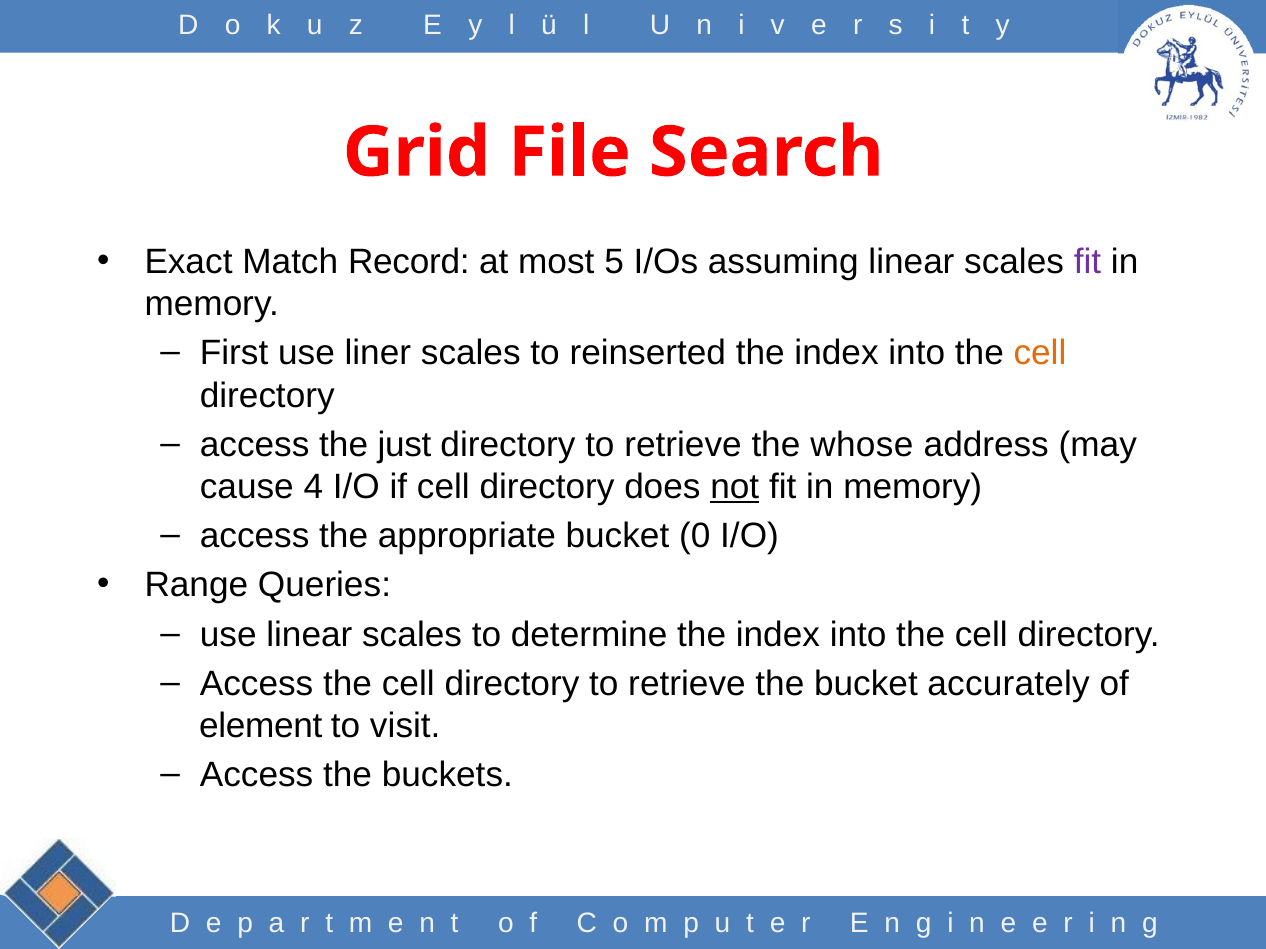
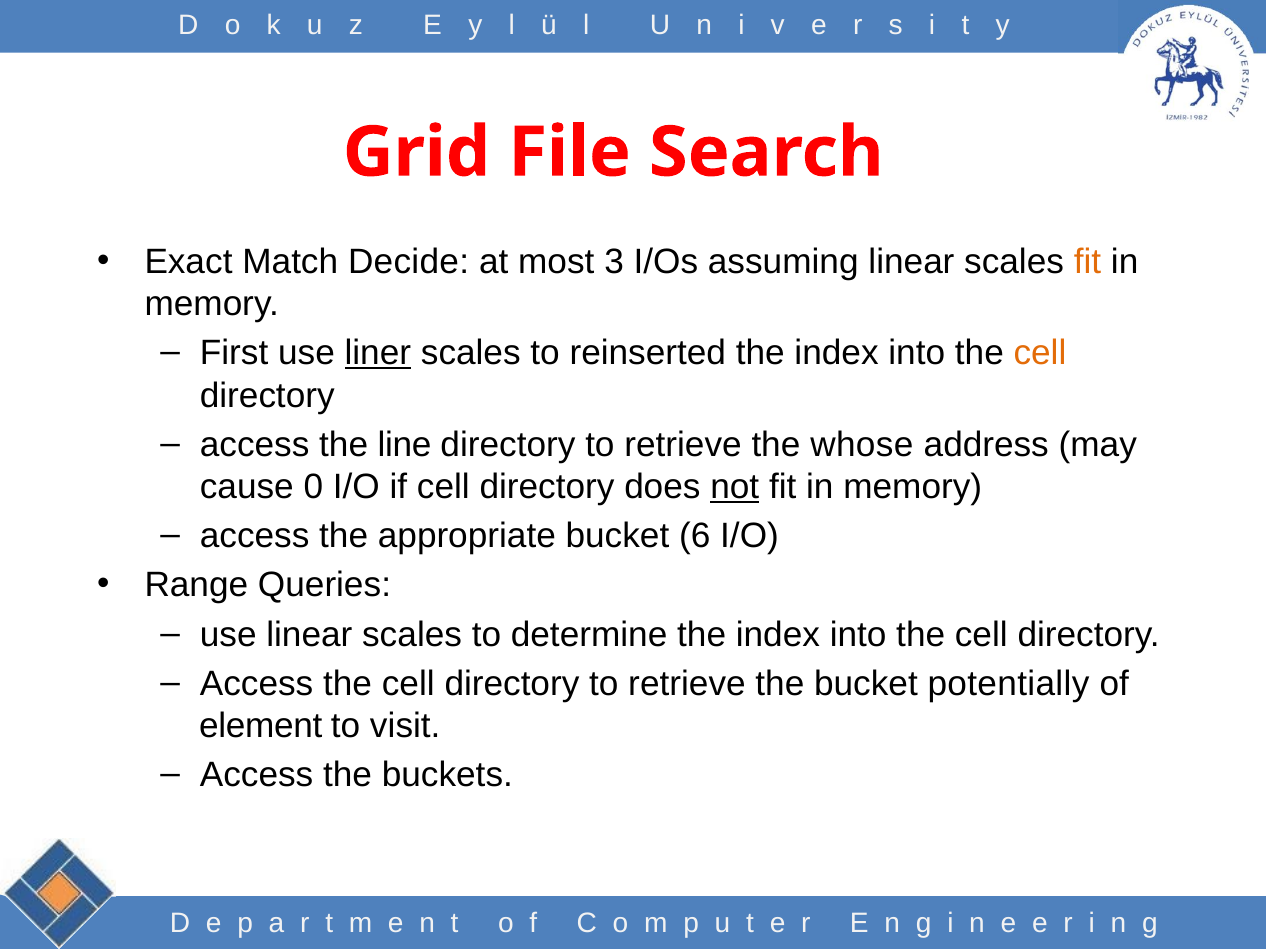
Record: Record -> Decide (409, 262)
5: 5 -> 3 (614, 262)
fit colour: purple -> orange (1087, 262)
liner underline: none -> present (378, 353)
just: just -> line (404, 445)
4: 4 -> 0 (313, 487)
0: 0 -> 6 (695, 536)
accurately: accurately -> potentially (1008, 684)
